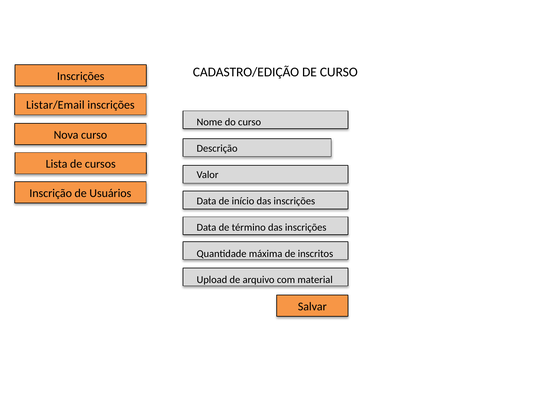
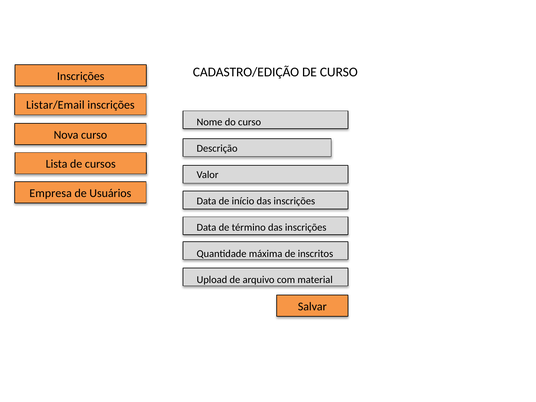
Inscrição: Inscrição -> Empresa (51, 193)
